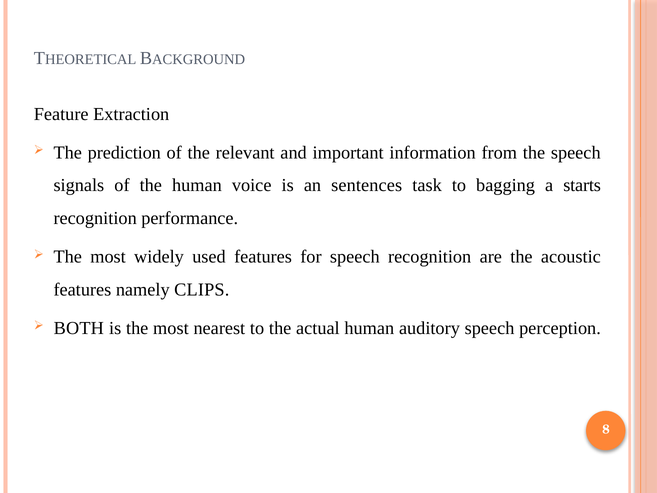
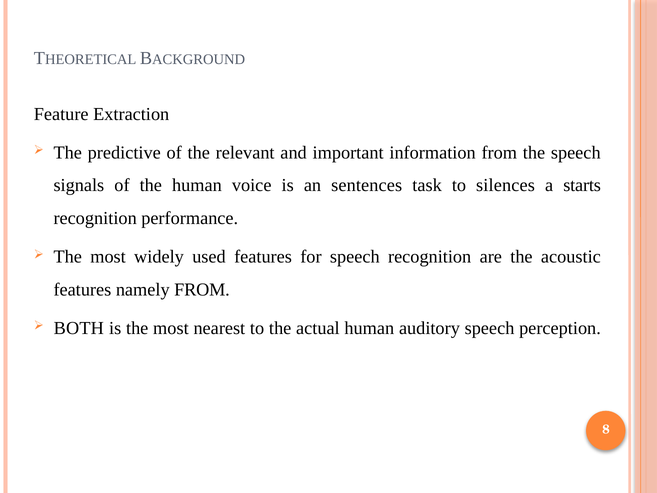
prediction: prediction -> predictive (124, 152)
bagging: bagging -> silences (505, 185)
namely CLIPS: CLIPS -> FROM (202, 290)
